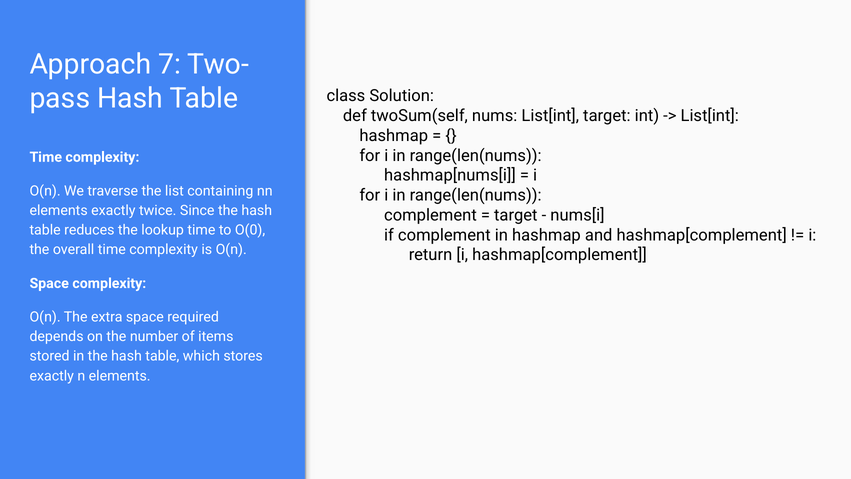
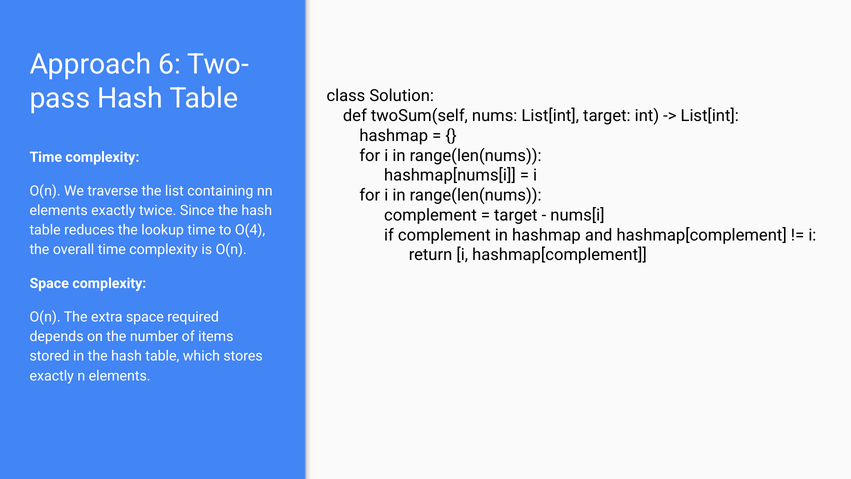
7: 7 -> 6 (170, 64)
O(0: O(0 -> O(4 (250, 230)
